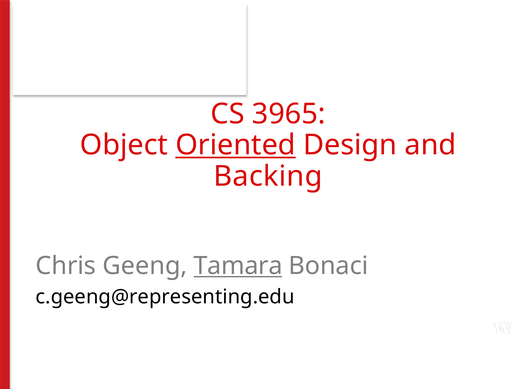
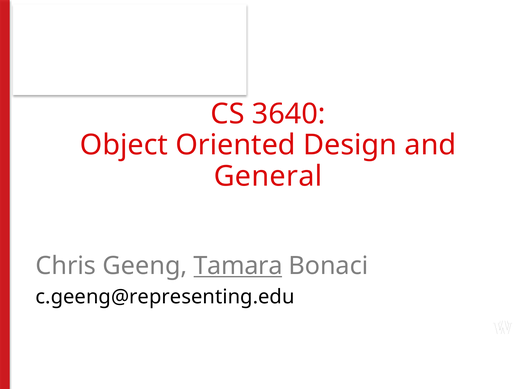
3965: 3965 -> 3640 (289, 114)
Oriented underline: present -> none (236, 145)
Backing: Backing -> General (268, 176)
